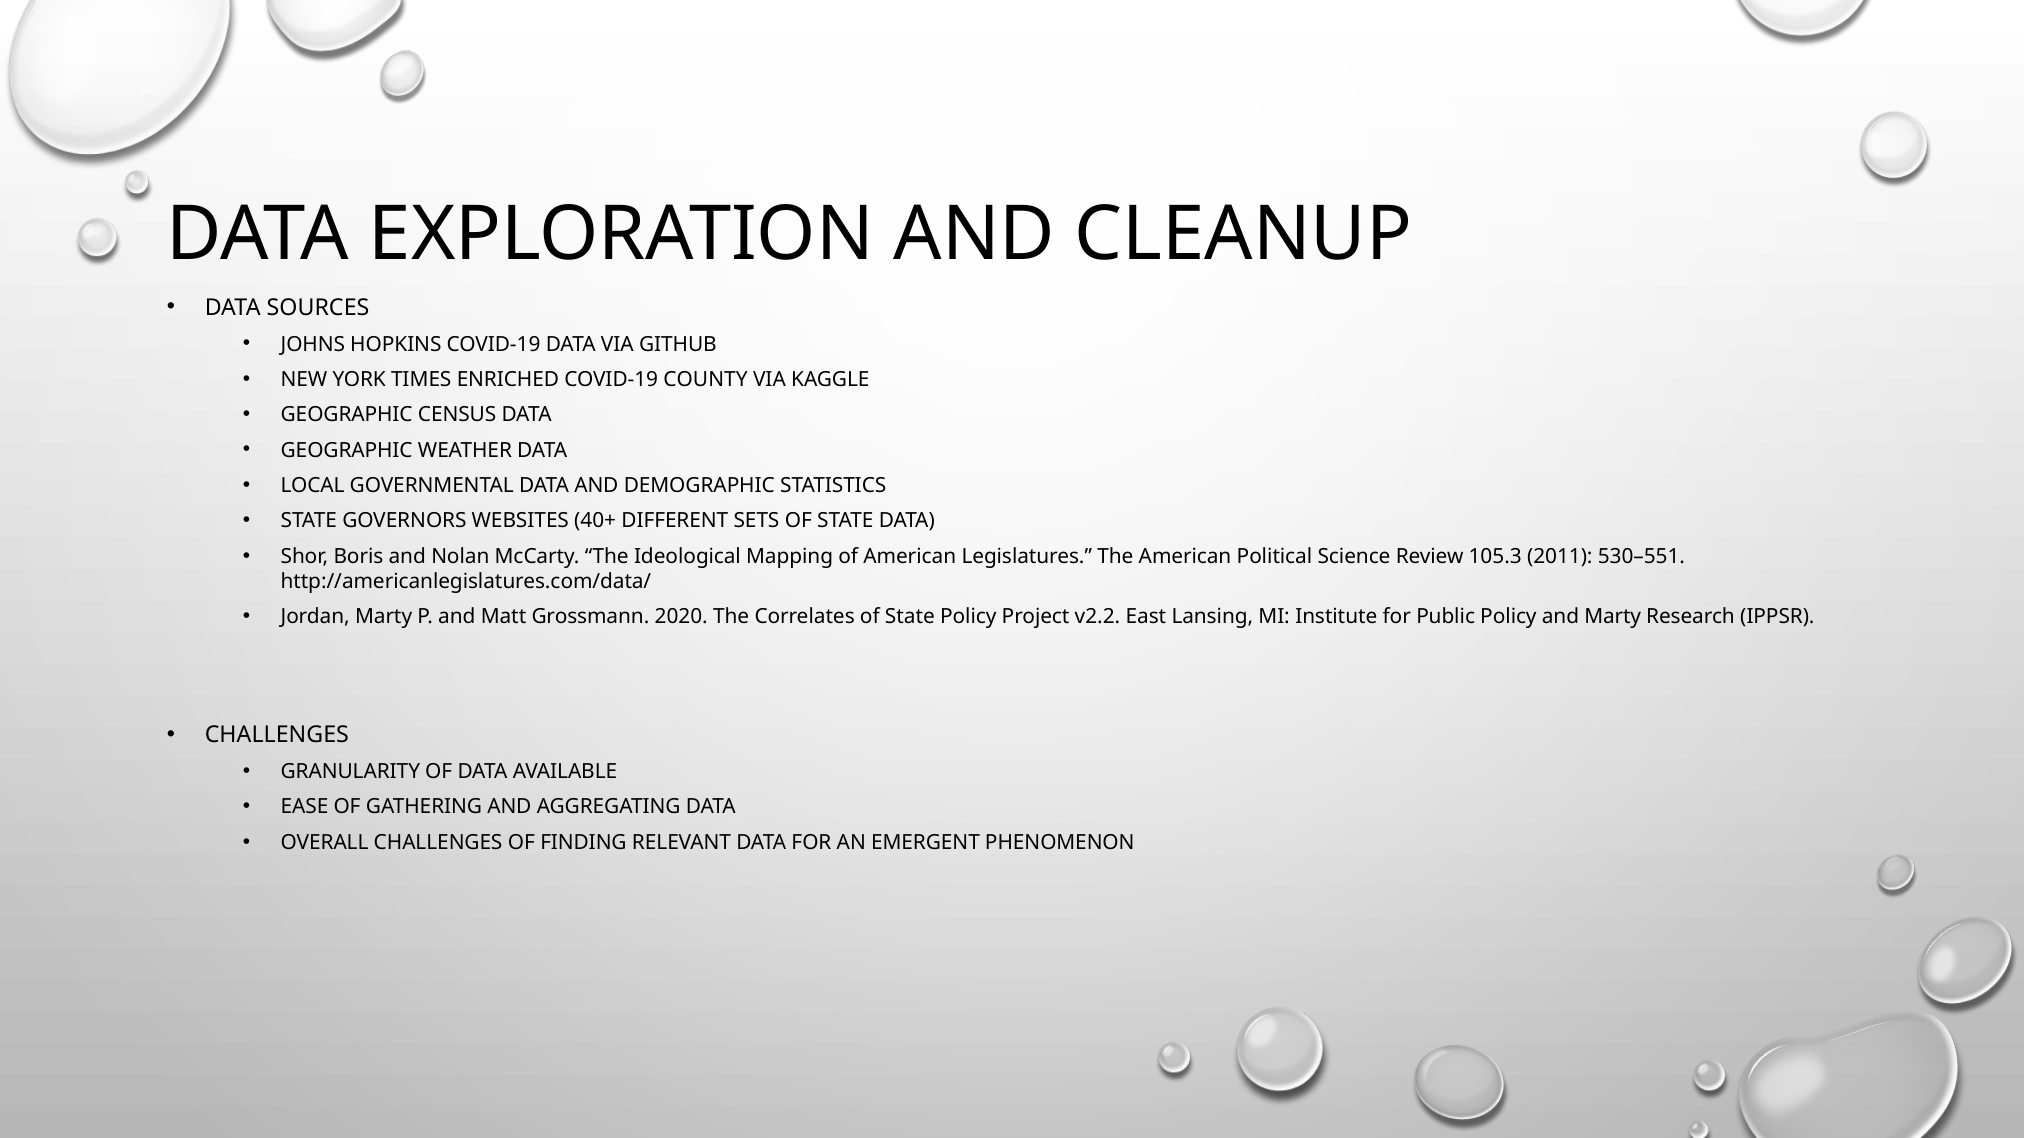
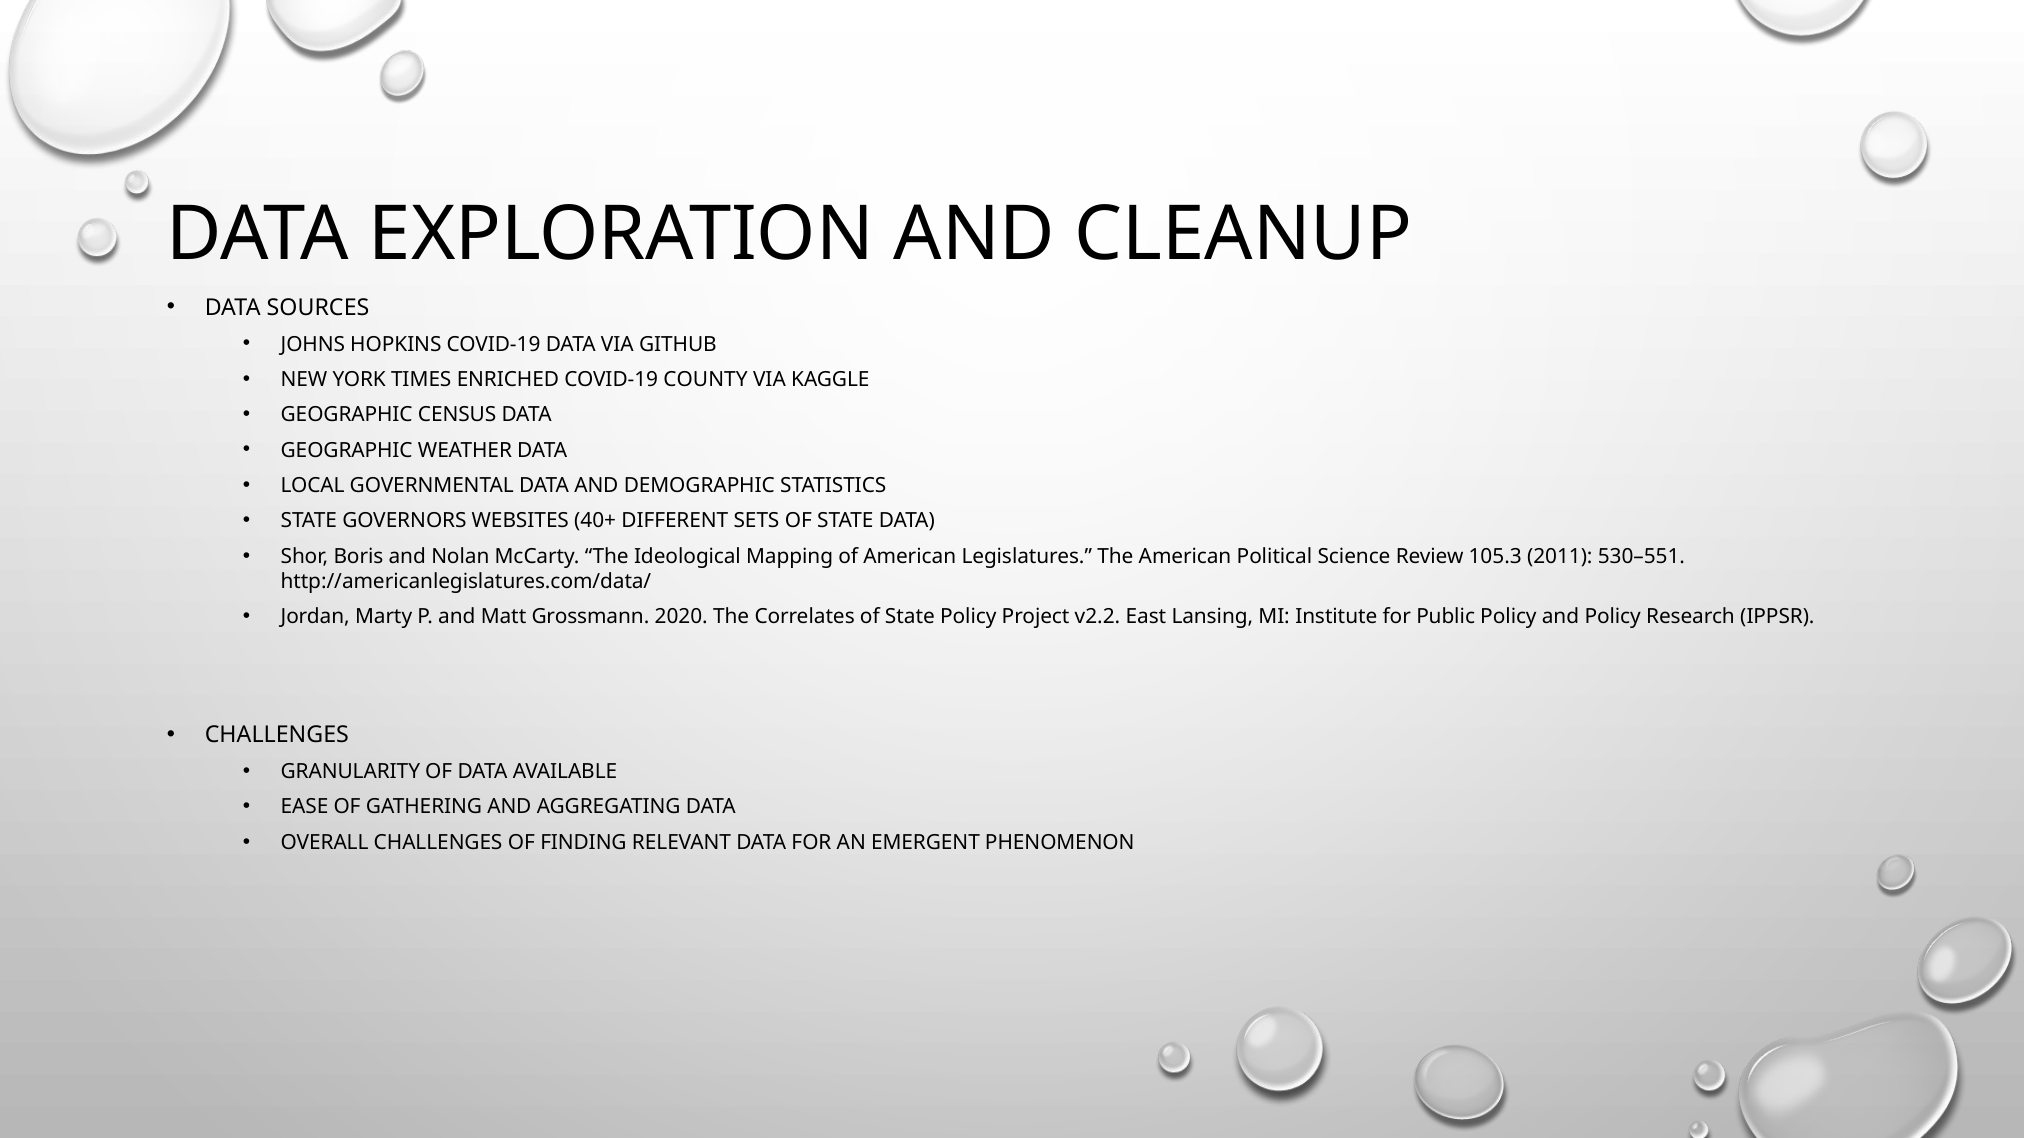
and Marty: Marty -> Policy (1613, 617)
